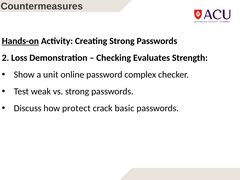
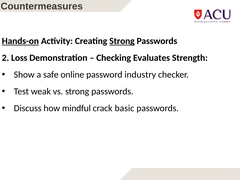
Strong underline: none -> present (122, 41)
unit: unit -> safe (51, 75)
complex: complex -> industry (140, 75)
protect: protect -> mindful (76, 108)
